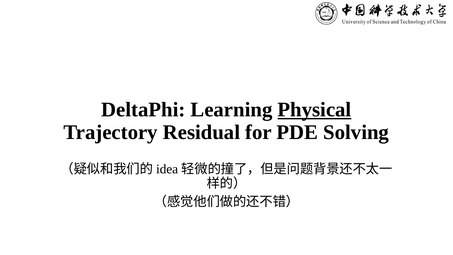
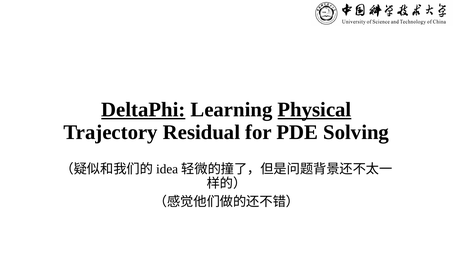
DeltaPhi underline: none -> present (143, 110)
